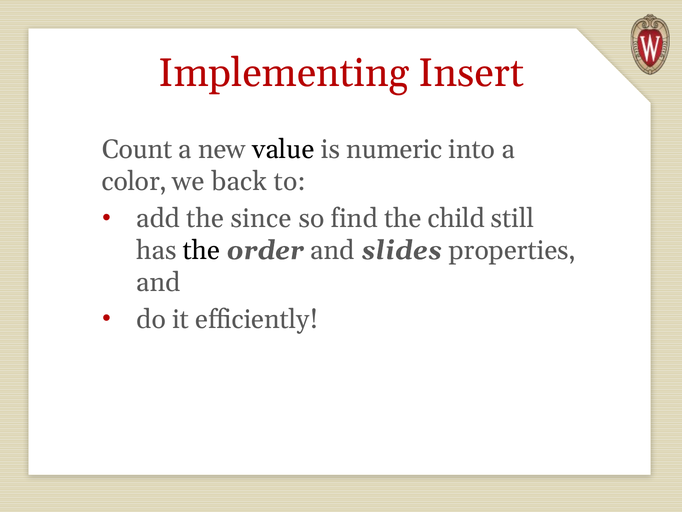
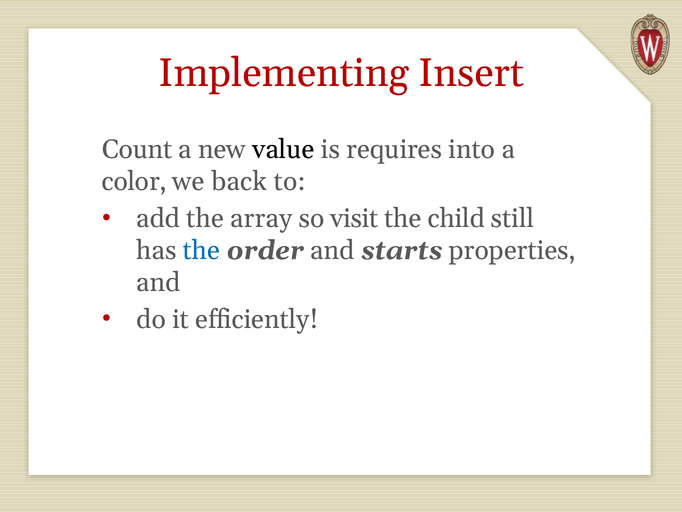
numeric: numeric -> requires (394, 149)
since: since -> array (261, 218)
find: find -> visit (354, 218)
the colour: black -> blue (202, 250)
slides: slides -> starts (402, 250)
